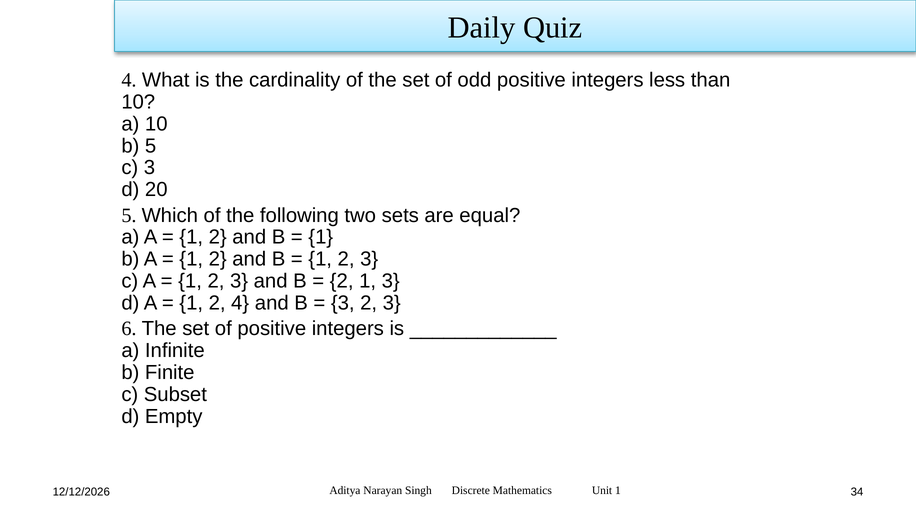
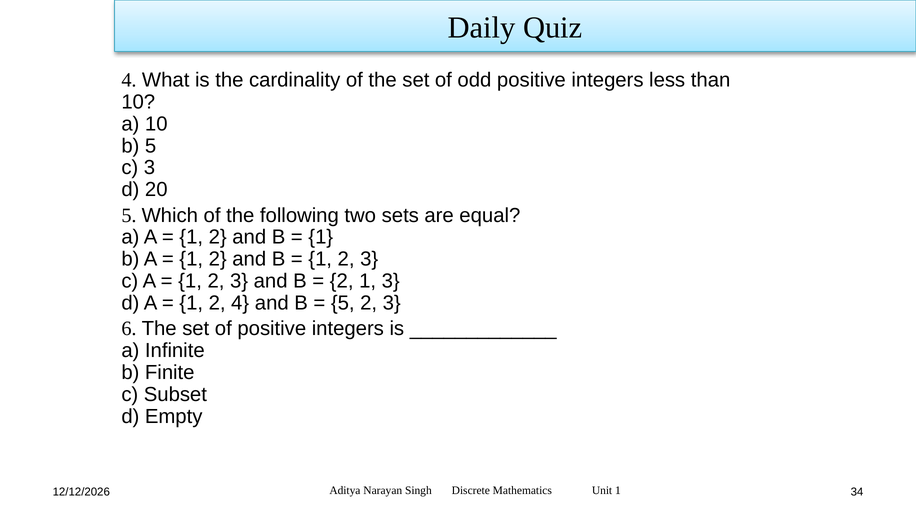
3: 3 -> 5 (343, 303)
